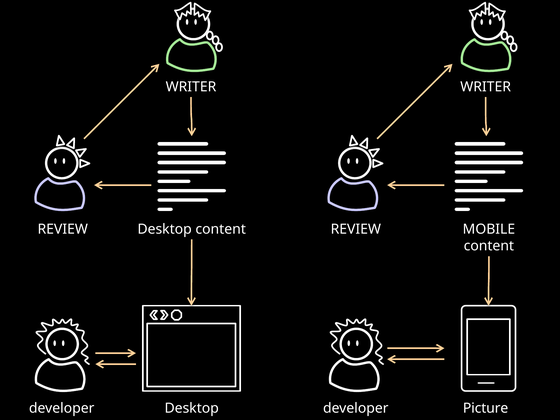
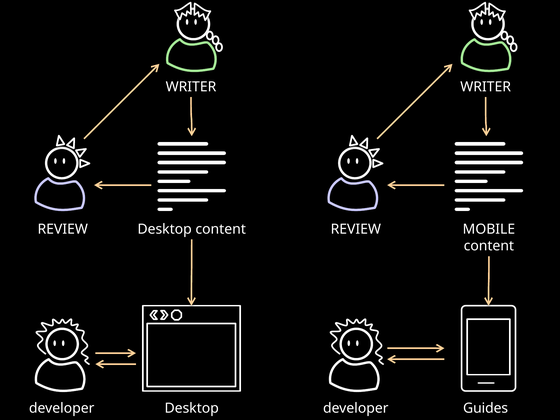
Picture: Picture -> Guides (486, 408)
